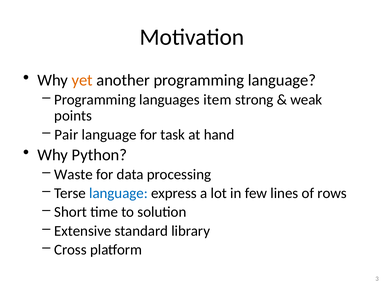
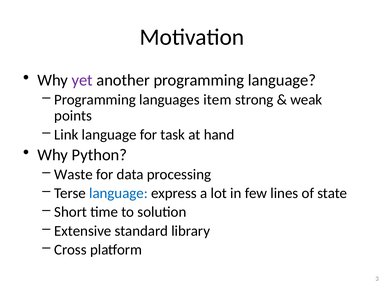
yet colour: orange -> purple (82, 80)
Pair: Pair -> Link (66, 135)
rows: rows -> state (332, 193)
